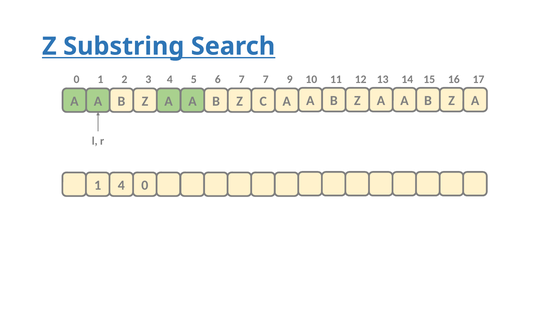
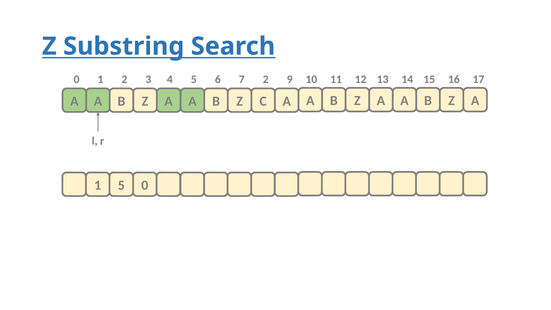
7 7: 7 -> 2 (266, 79)
1 4: 4 -> 5 (121, 185)
